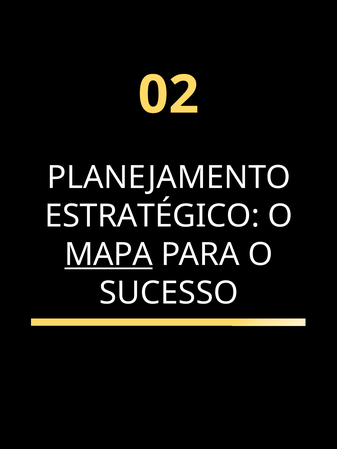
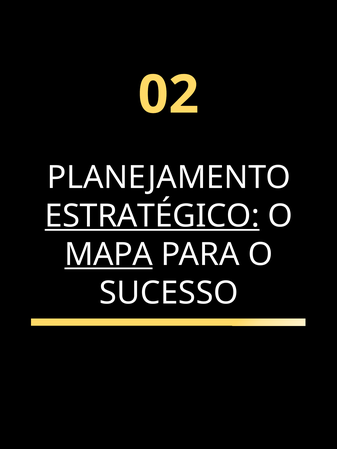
ESTRATÉGICO underline: none -> present (152, 216)
